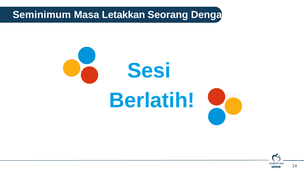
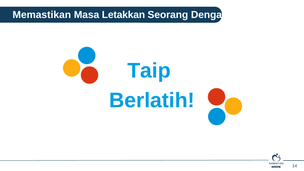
Seminimum: Seminimum -> Memastikan (42, 15)
Sesi: Sesi -> Taip (149, 71)
